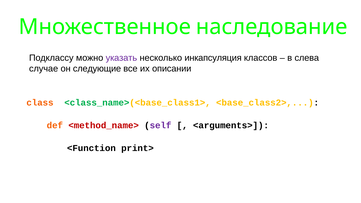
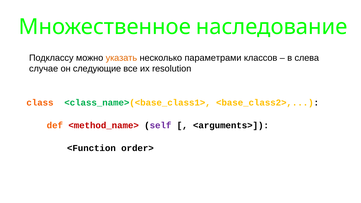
указать colour: purple -> orange (121, 58)
инкапсуляция: инкапсуляция -> параметрами (213, 58)
описании: описании -> resolution (172, 69)
print>: print> -> order> (137, 148)
